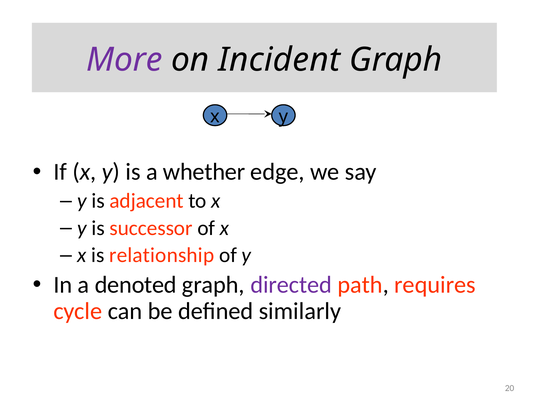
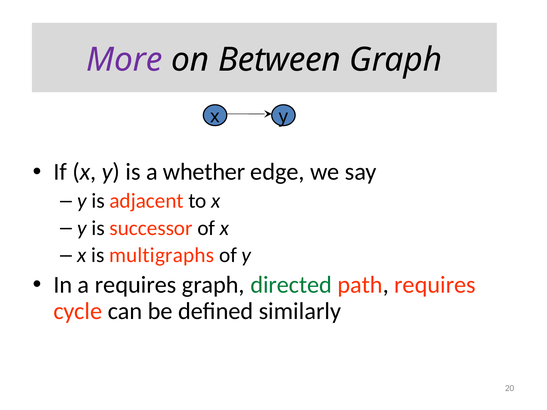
Incident: Incident -> Between (279, 60)
relationship: relationship -> multigraphs (162, 255)
a denoted: denoted -> requires (136, 285)
directed colour: purple -> green (291, 285)
